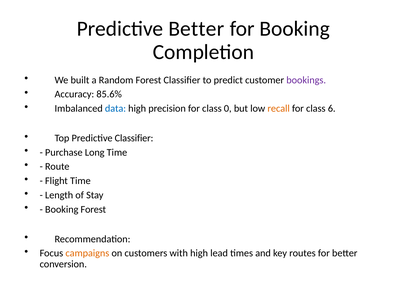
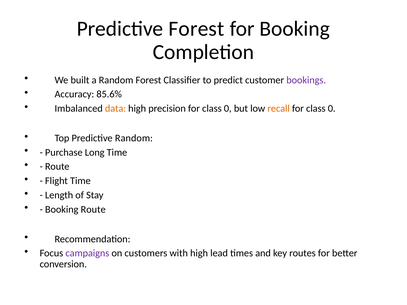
Predictive Better: Better -> Forest (196, 29)
data colour: blue -> orange (115, 109)
6: 6 -> 0 (332, 109)
Predictive Classifier: Classifier -> Random (134, 138)
Booking Forest: Forest -> Route (93, 209)
campaigns colour: orange -> purple (87, 253)
